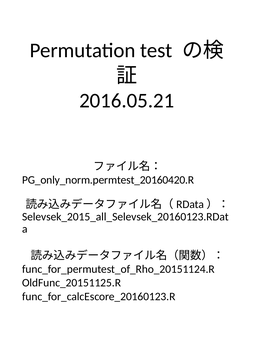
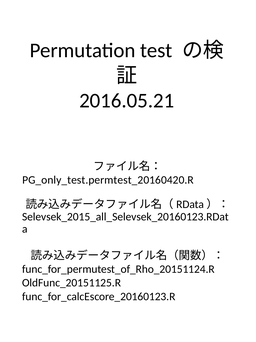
PG_only_norm.permtest_20160420.R: PG_only_norm.permtest_20160420.R -> PG_only_test.permtest_20160420.R (108, 180)
